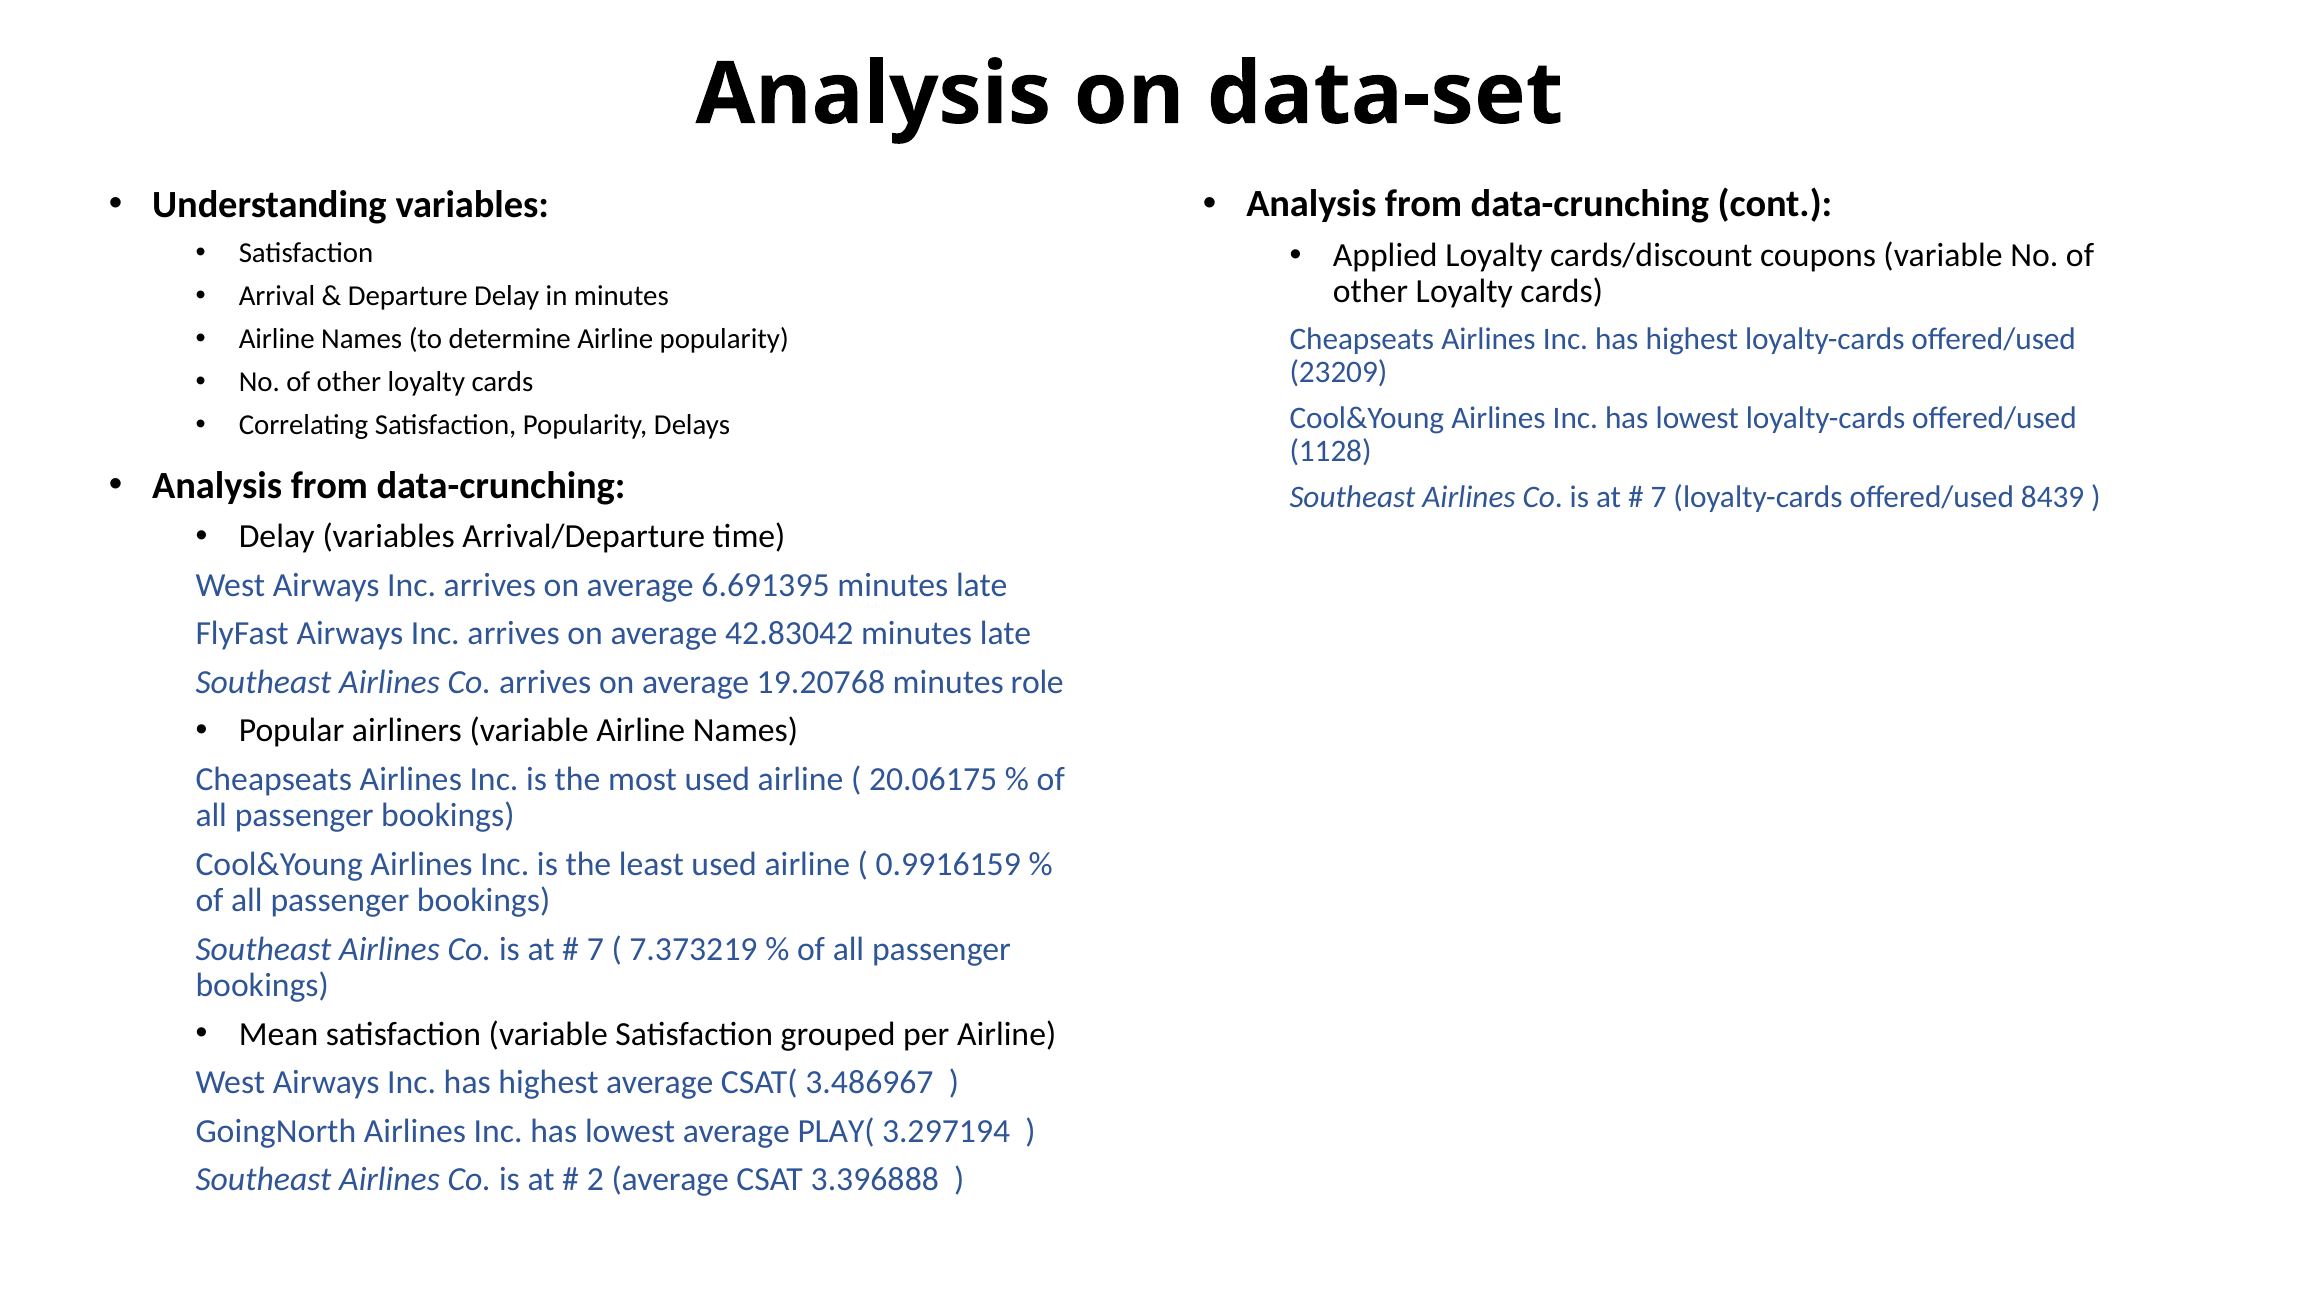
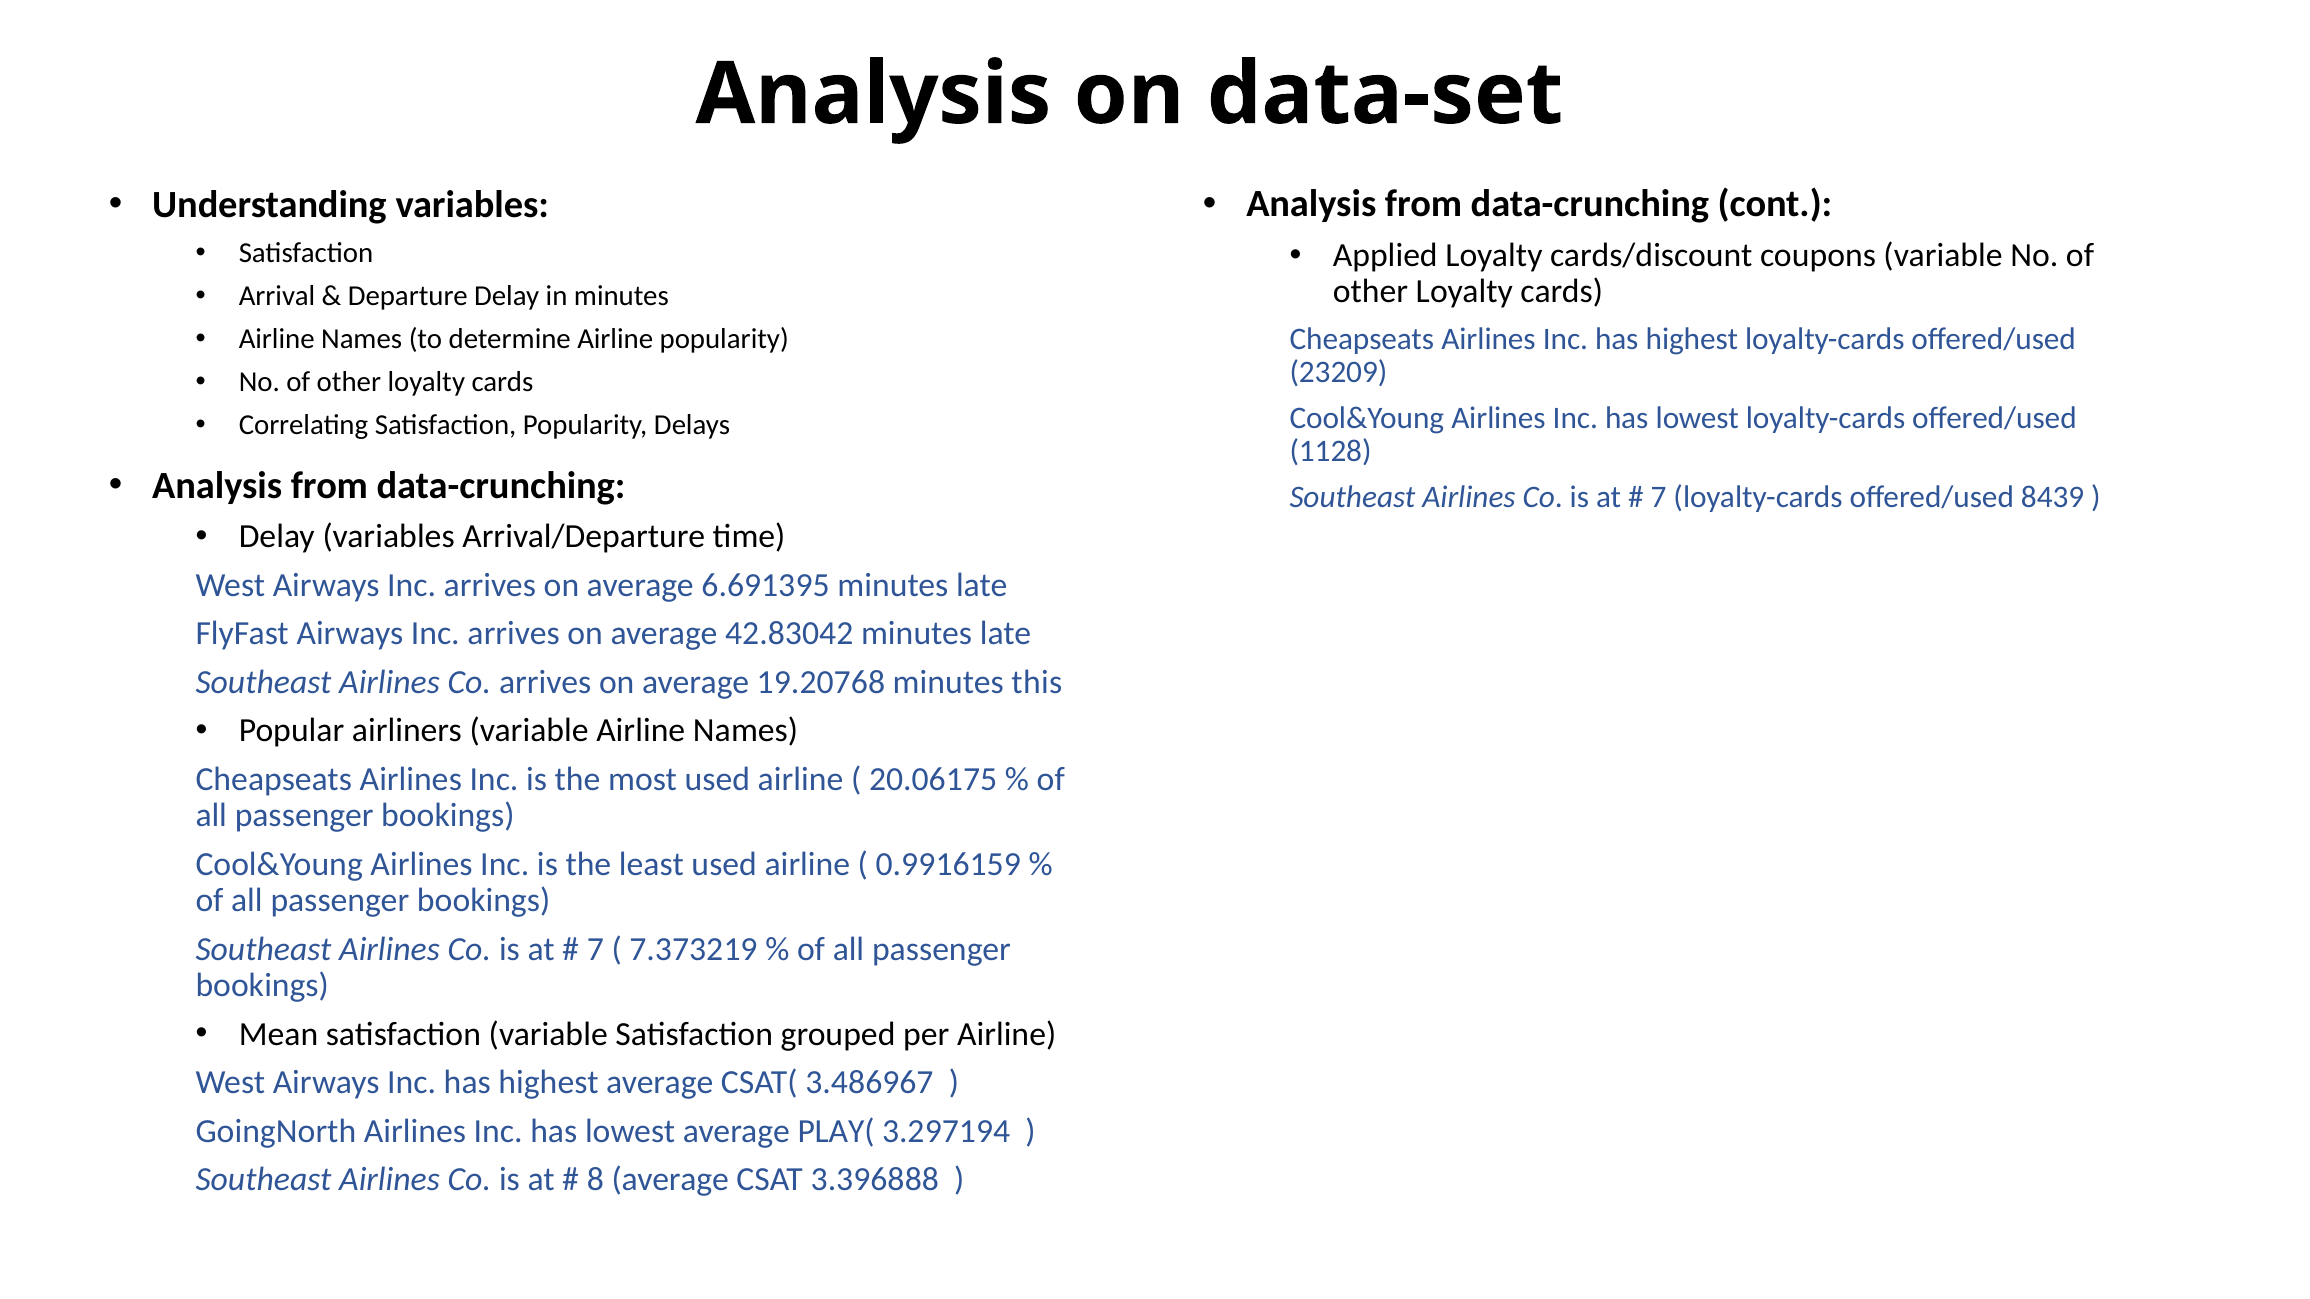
role: role -> this (1037, 682)
2: 2 -> 8 (595, 1180)
